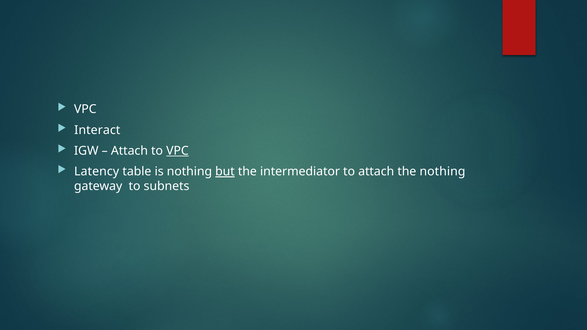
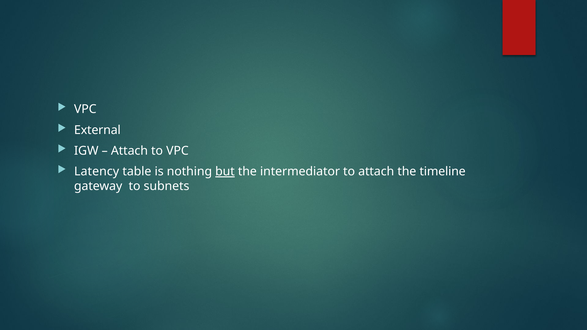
Interact: Interact -> External (97, 130)
VPC underline: present -> none (177, 151)
the nothing: nothing -> timeline (443, 172)
